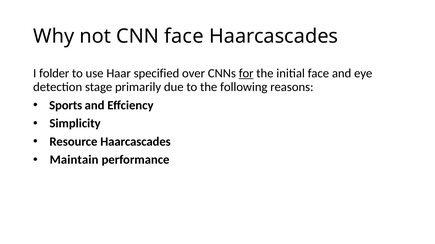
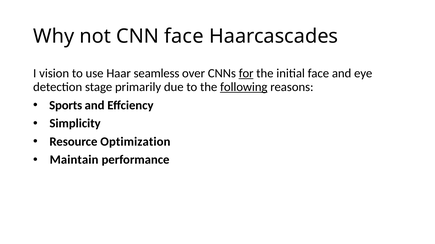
folder: folder -> vision (54, 74)
specified: specified -> seamless (157, 74)
following underline: none -> present (244, 87)
Resource Haarcascades: Haarcascades -> Optimization (135, 142)
